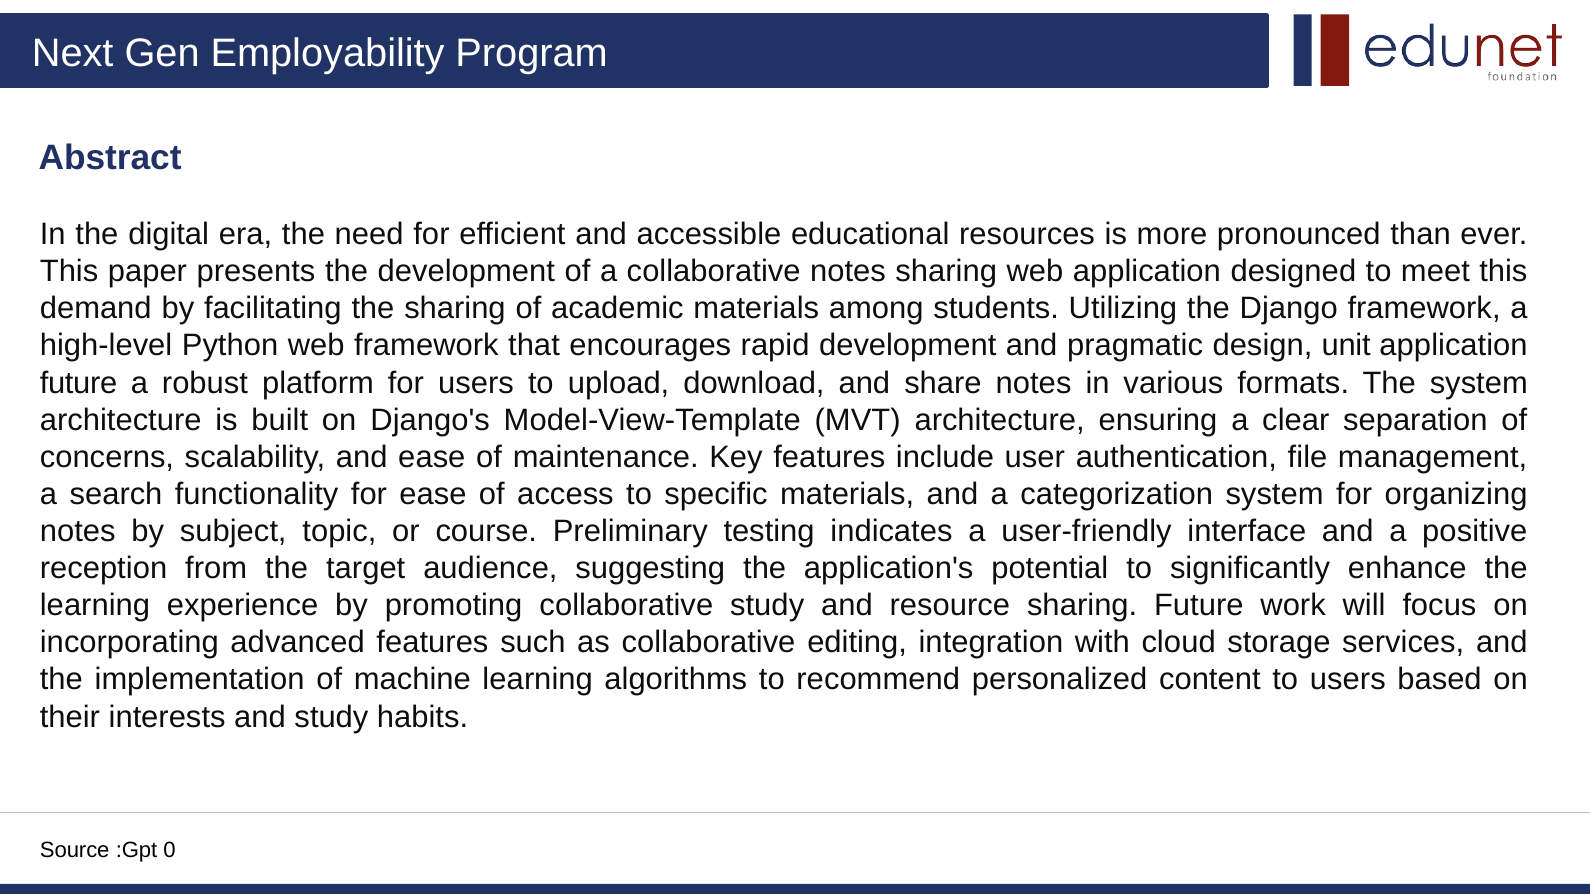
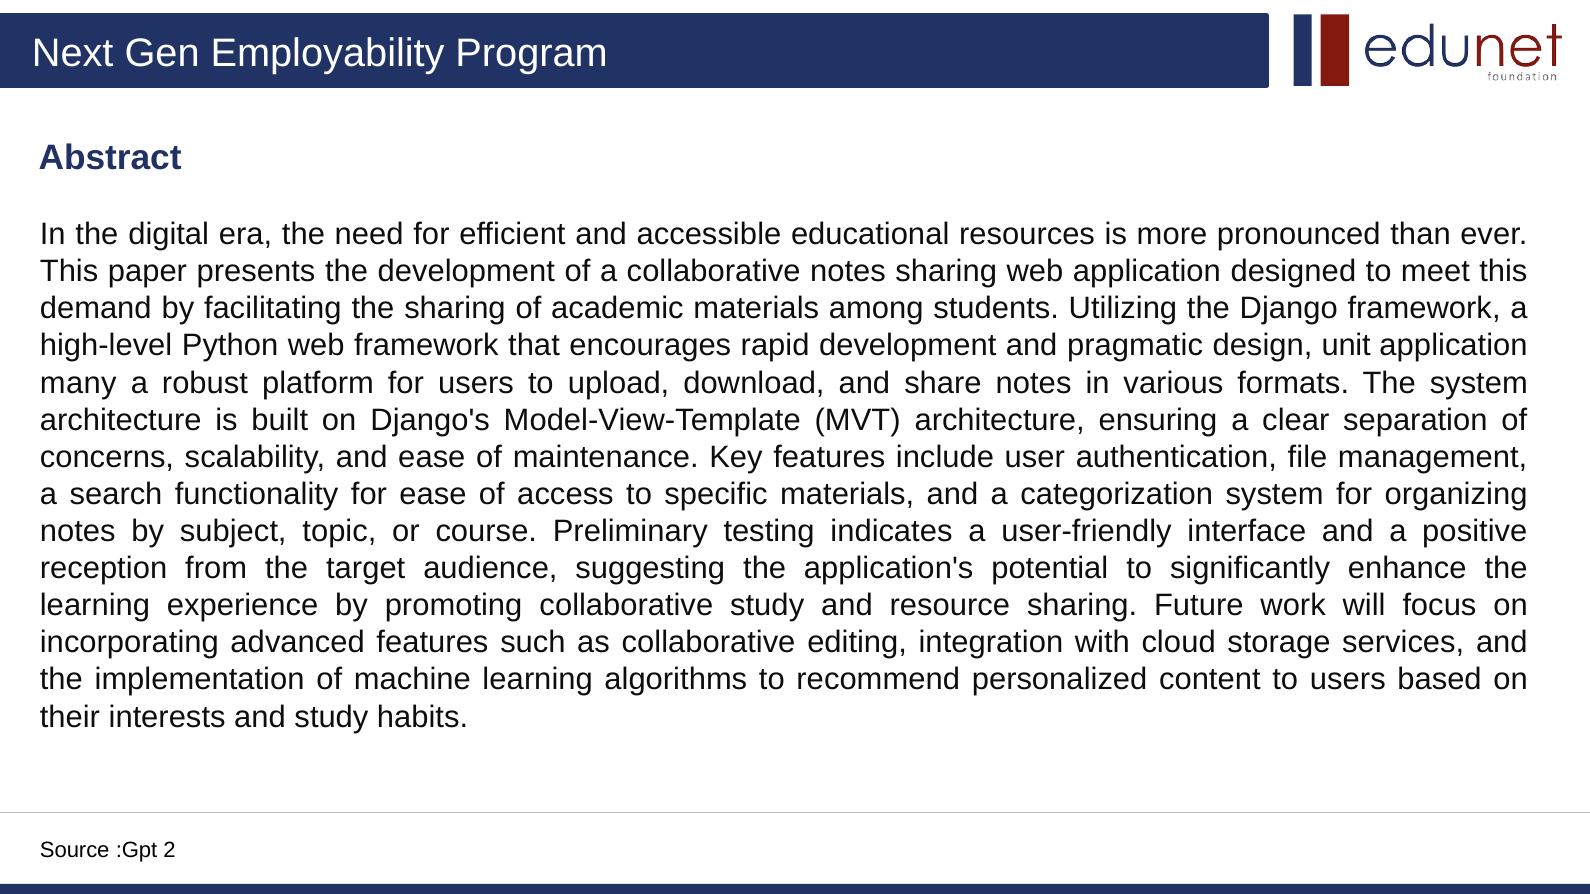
future: future -> many (78, 383)
0: 0 -> 2 (169, 850)
